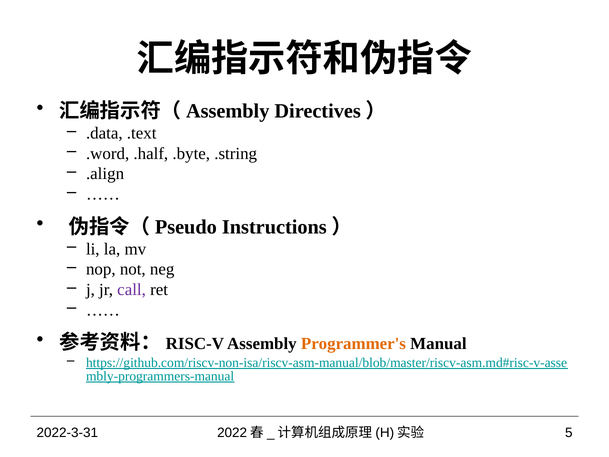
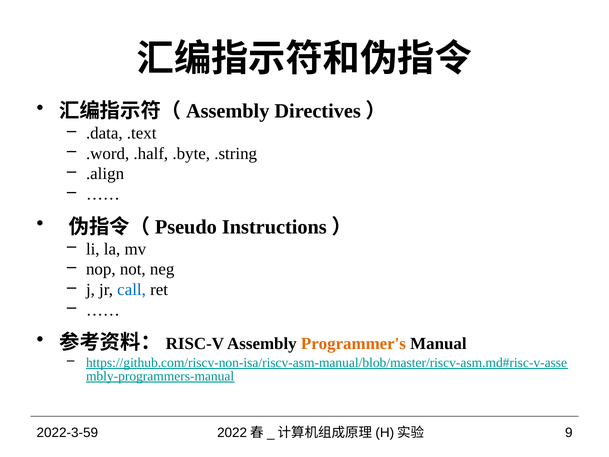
call colour: purple -> blue (132, 290)
2022-3-31: 2022-3-31 -> 2022-3-59 (67, 433)
5: 5 -> 9 (569, 433)
